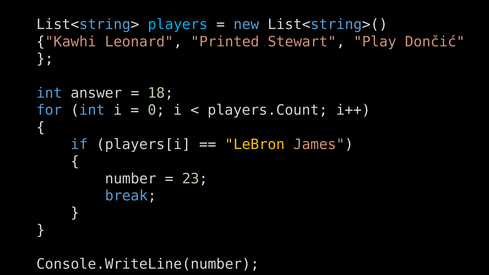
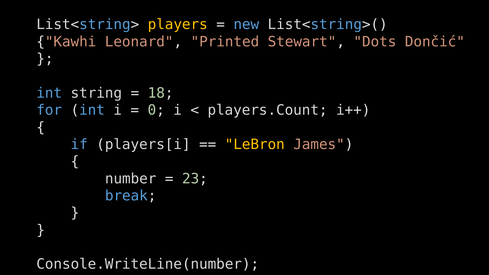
players colour: light blue -> yellow (178, 25)
Play: Play -> Dots (375, 42)
answer: answer -> string (96, 93)
